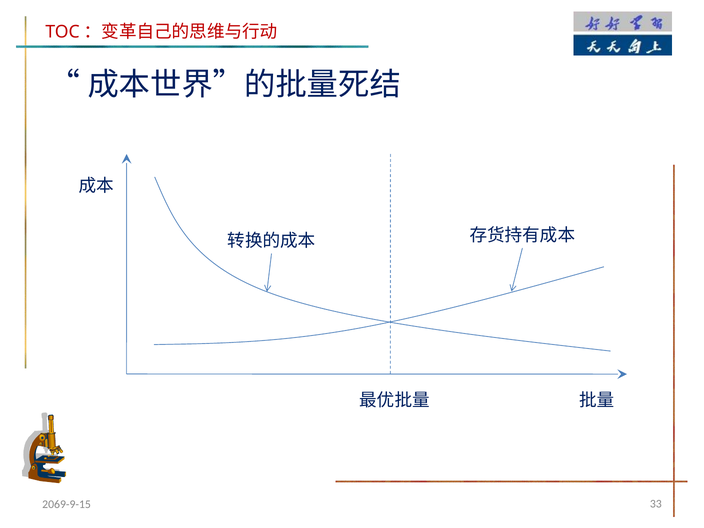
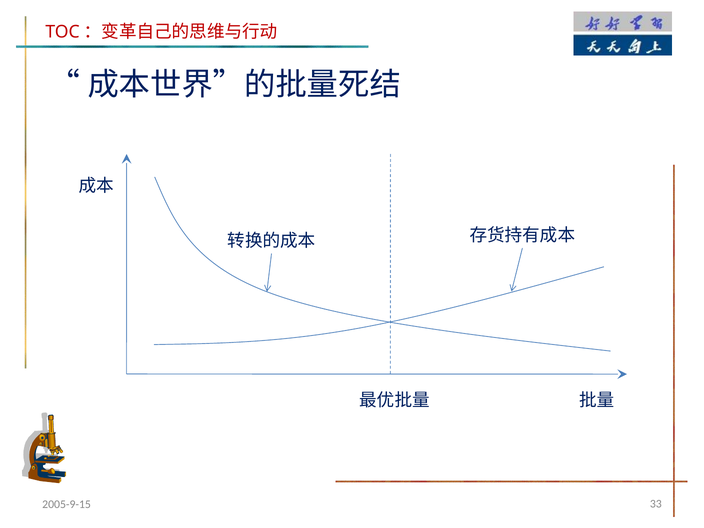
2069-9-15: 2069-9-15 -> 2005-9-15 (67, 504)
